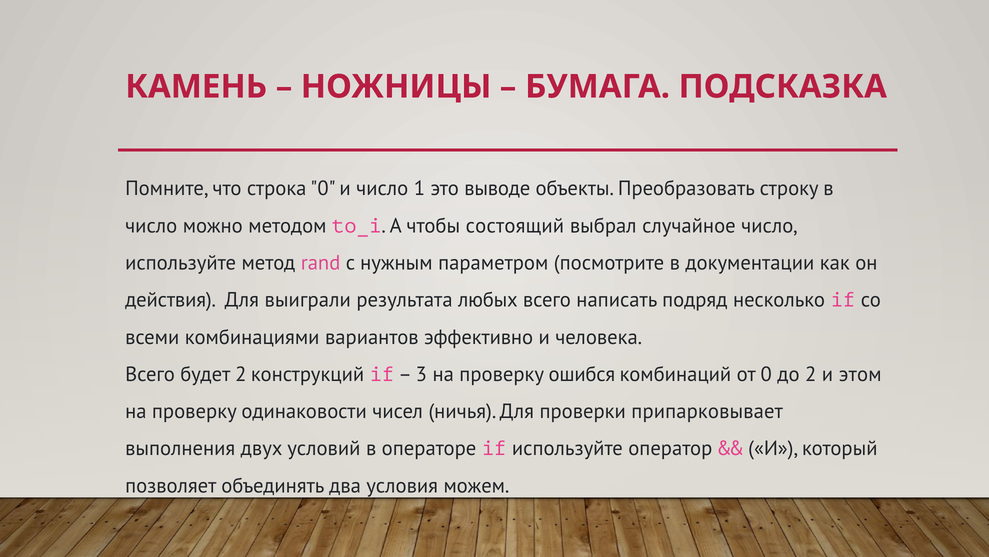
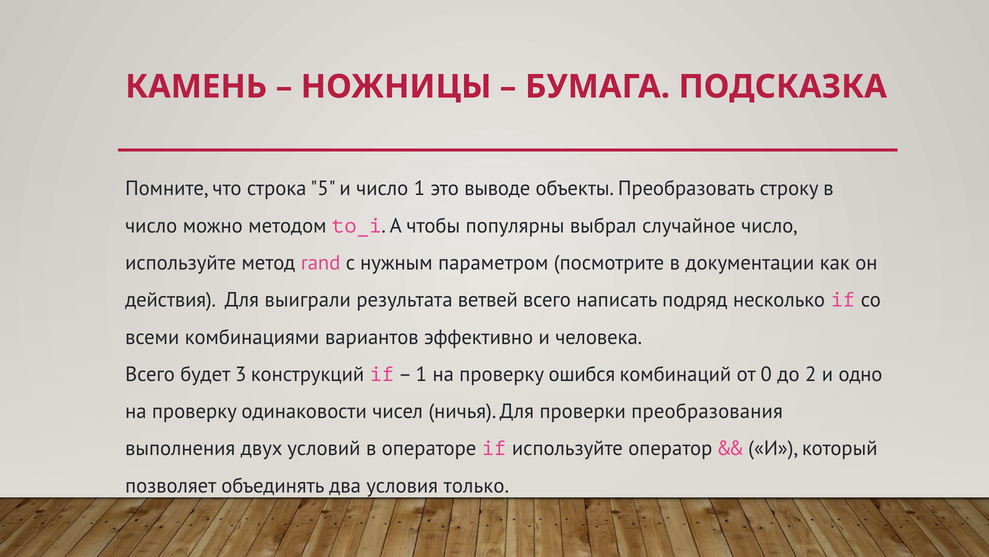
строка 0: 0 -> 5 (323, 188)
состоящий: состоящий -> популярны (515, 226)
любых: любых -> ветвей (488, 300)
будет 2: 2 -> 3 (241, 374)
3: 3 -> 1 (421, 374)
этом: этом -> одно (860, 374)
припарковывает: припарковывает -> преобразования (707, 411)
можем: можем -> только (476, 485)
